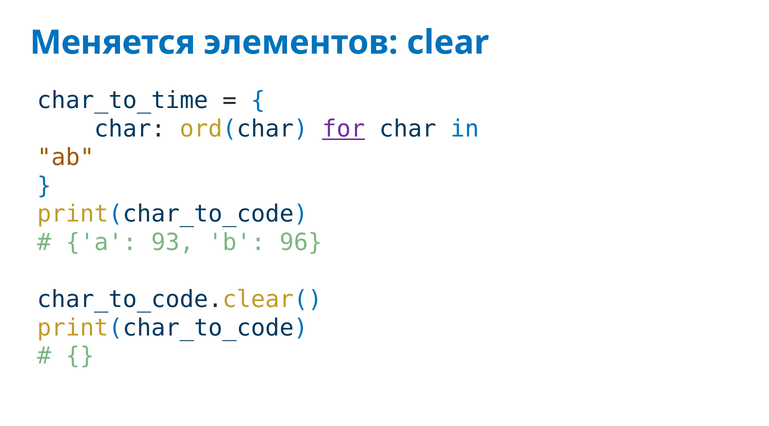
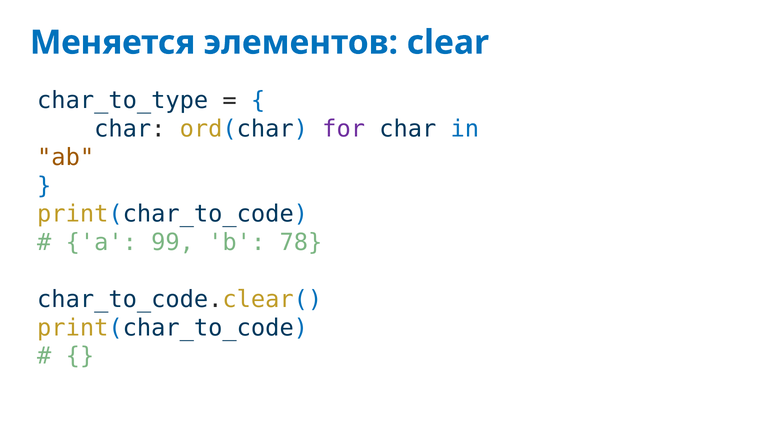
char_to_time: char_to_time -> char_to_type (123, 101)
for underline: present -> none (344, 129)
93: 93 -> 99 (173, 243)
96: 96 -> 78 (301, 243)
